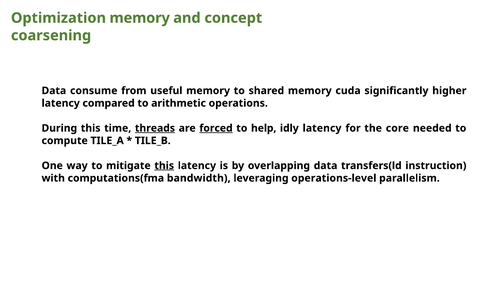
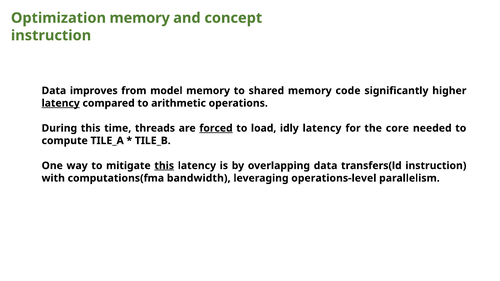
coarsening: coarsening -> instruction (51, 35)
consume: consume -> improves (94, 91)
useful: useful -> model (166, 91)
cuda: cuda -> code (348, 91)
latency underline: none -> present (61, 103)
threads underline: present -> none (155, 128)
help: help -> load (264, 128)
